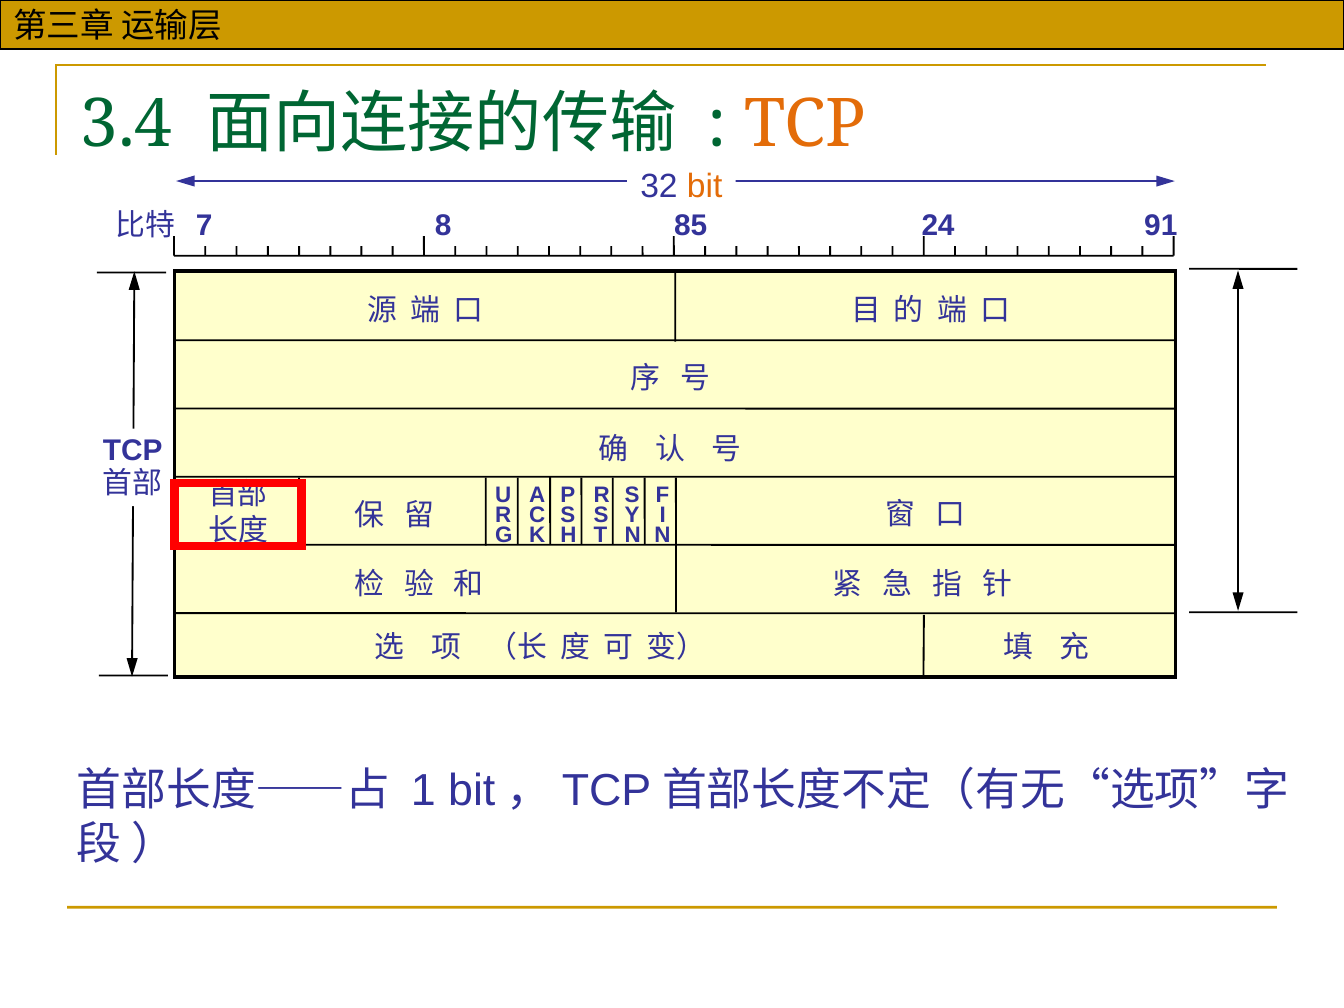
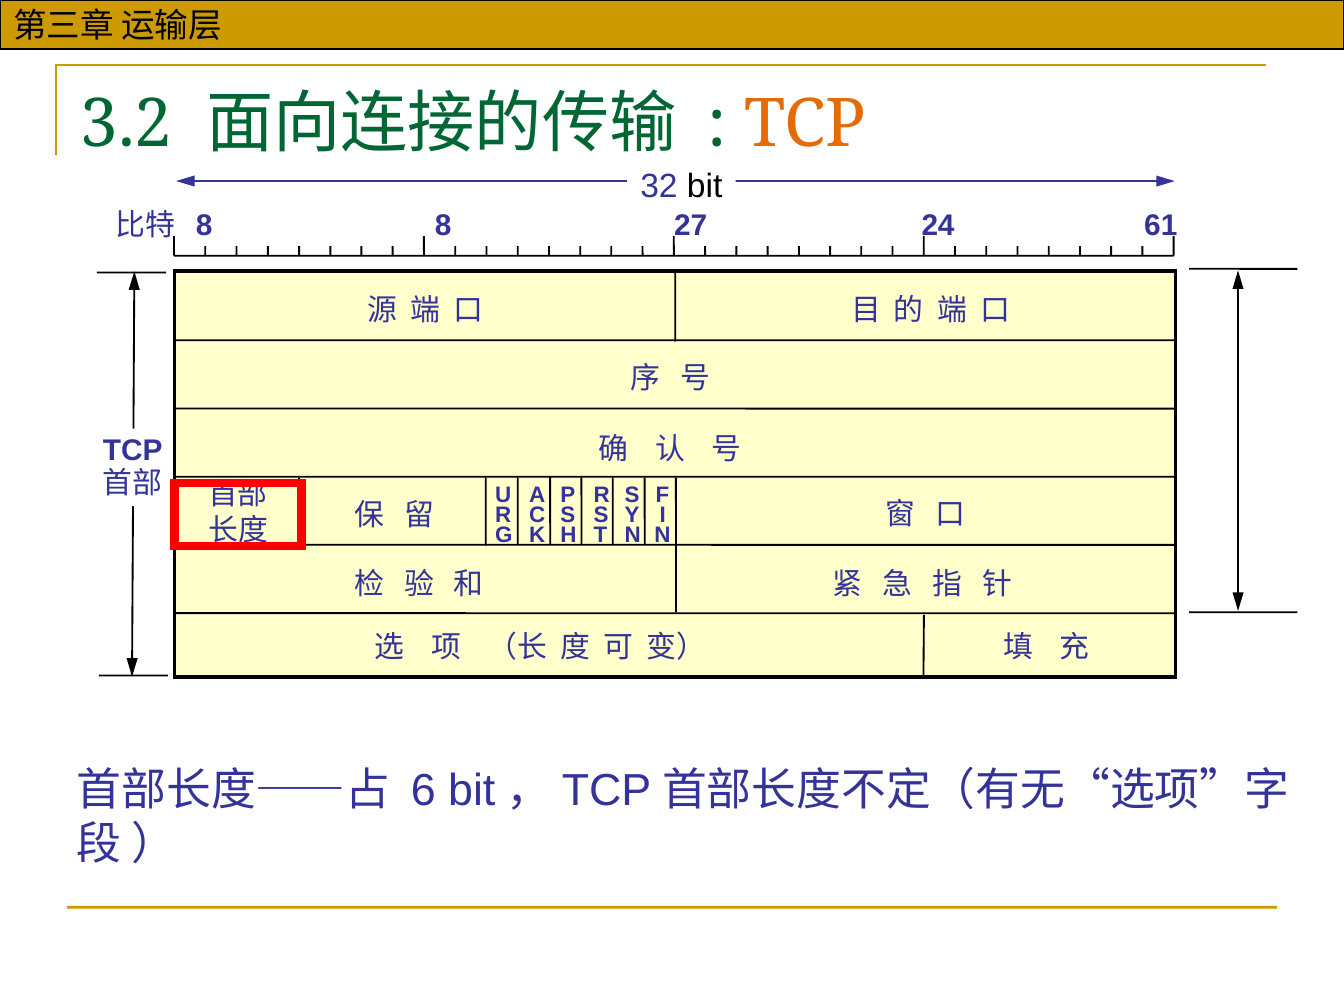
3.4: 3.4 -> 3.2 (127, 124)
bit colour: orange -> black (705, 186)
7: 7 -> 8 (204, 226)
85: 85 -> 27 (691, 226)
91: 91 -> 61 (1161, 226)
1: 1 -> 6 (423, 791)
